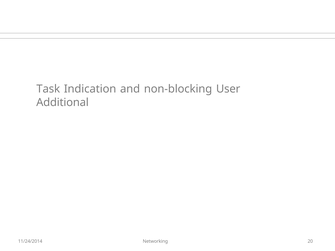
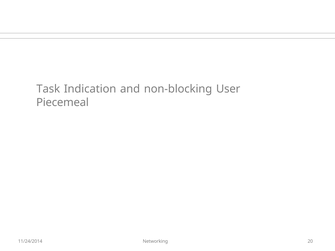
Additional: Additional -> Piecemeal (62, 102)
